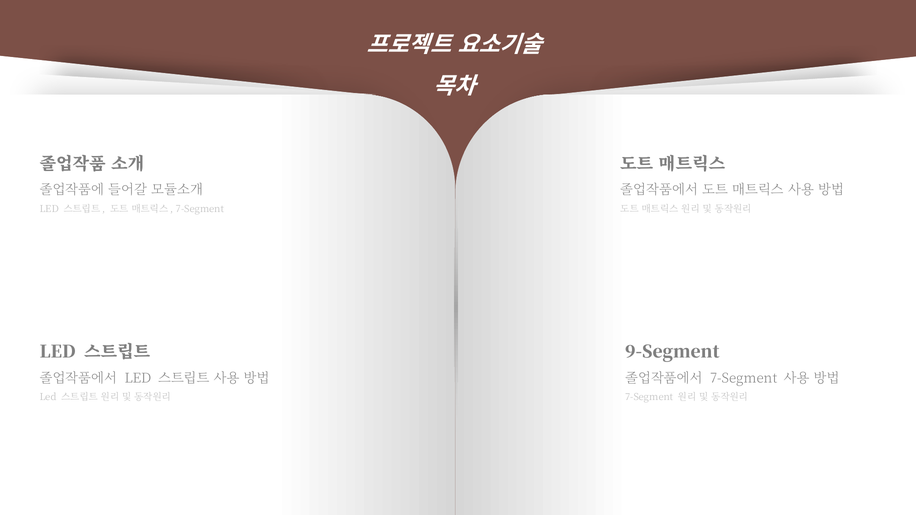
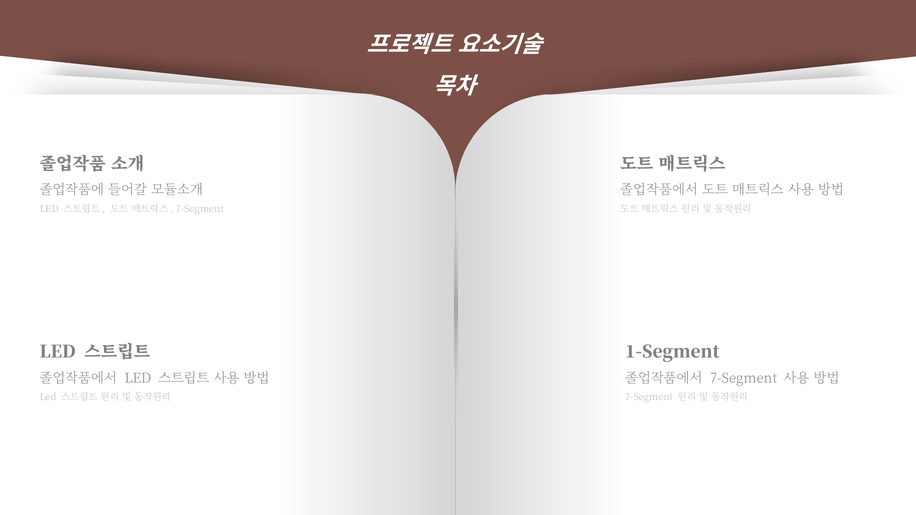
9-Segment: 9-Segment -> 1-Segment (672, 352)
